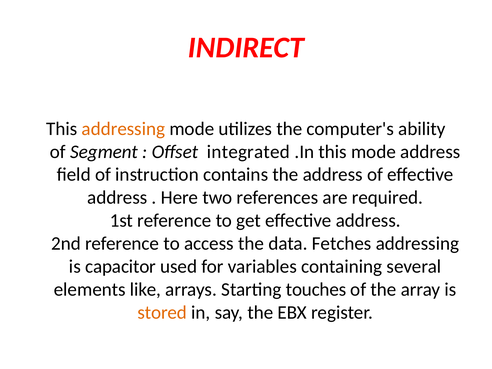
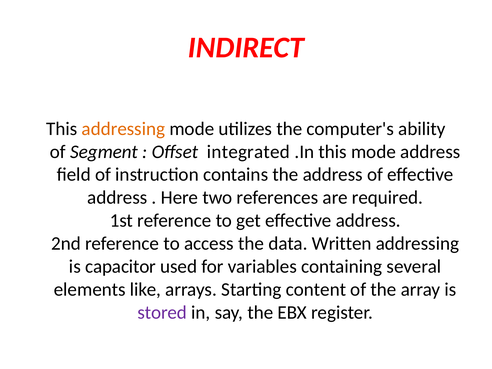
Fetches: Fetches -> Written (342, 244)
touches: touches -> content (316, 290)
stored colour: orange -> purple (162, 313)
